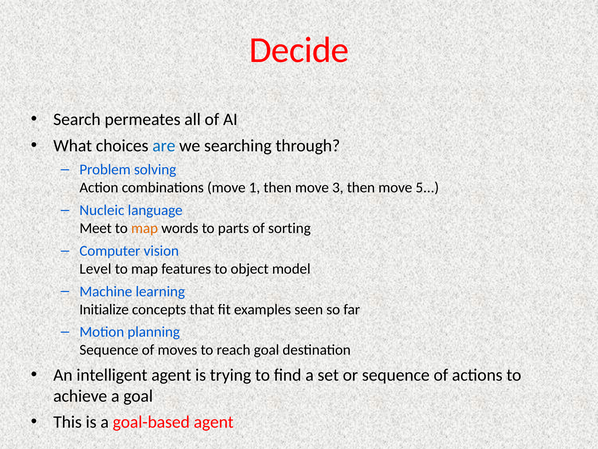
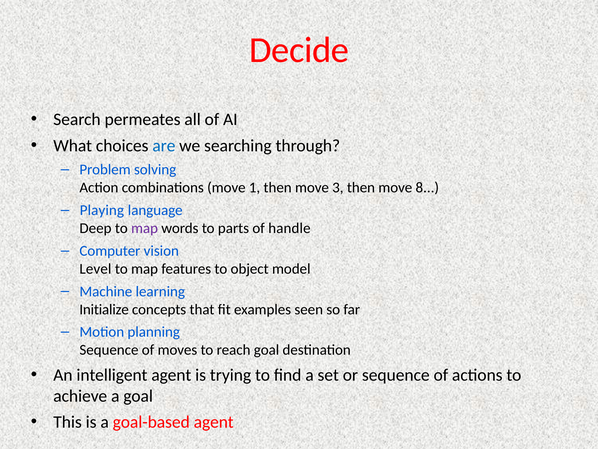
5: 5 -> 8 (427, 187)
Nucleic: Nucleic -> Playing (102, 210)
Meet: Meet -> Deep (95, 228)
map colour: orange -> purple (145, 228)
sorting: sorting -> handle (289, 228)
